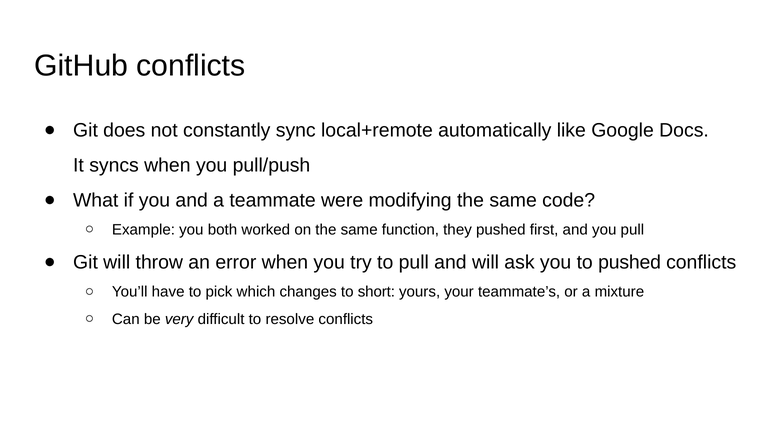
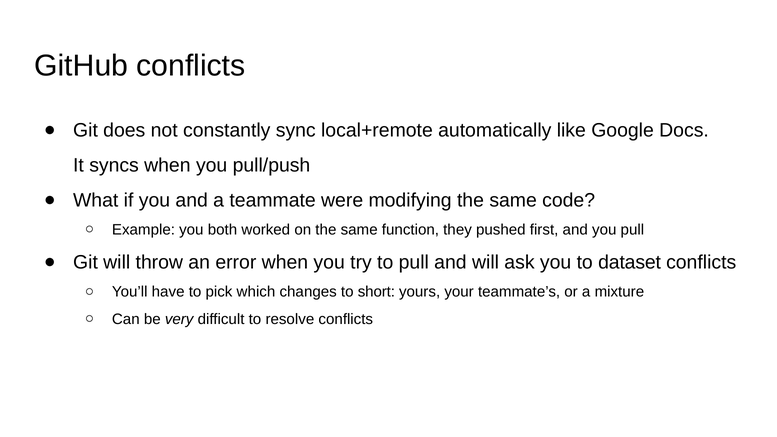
to pushed: pushed -> dataset (630, 262)
